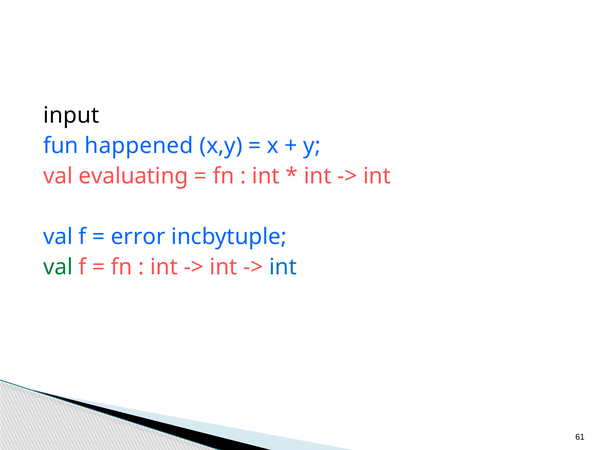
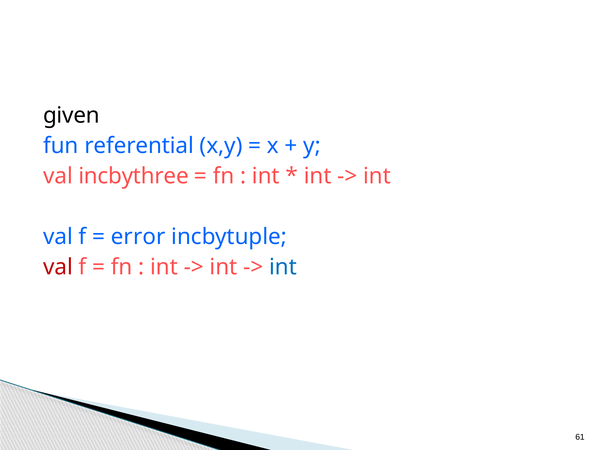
input: input -> given (71, 115)
happened: happened -> referential (139, 145)
evaluating: evaluating -> incbythree (134, 176)
val colour: green -> red (58, 267)
